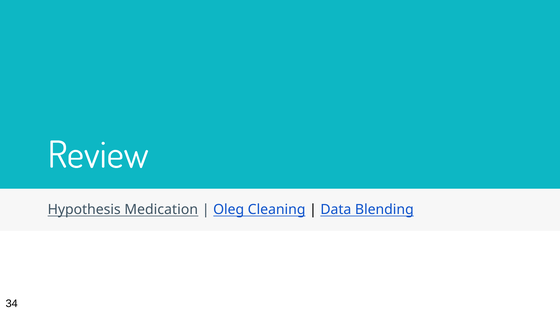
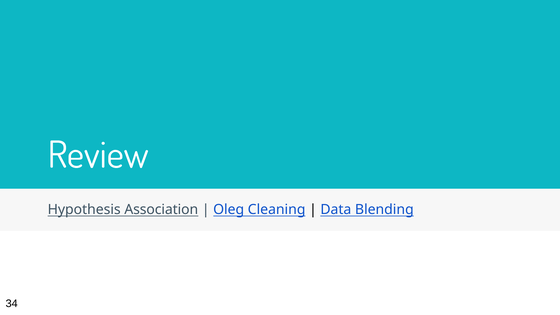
Medication: Medication -> Association (161, 210)
